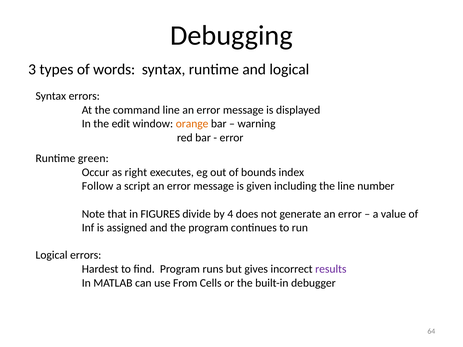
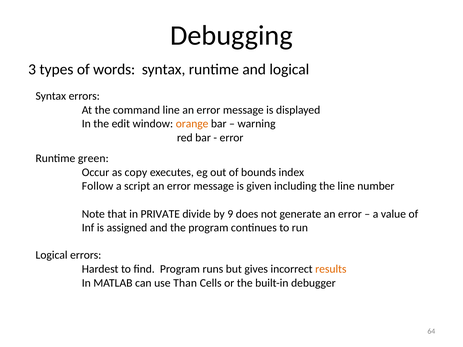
right: right -> copy (136, 172)
FIGURES: FIGURES -> PRIVATE (160, 214)
4: 4 -> 9 (230, 214)
results colour: purple -> orange (331, 269)
From: From -> Than (185, 283)
